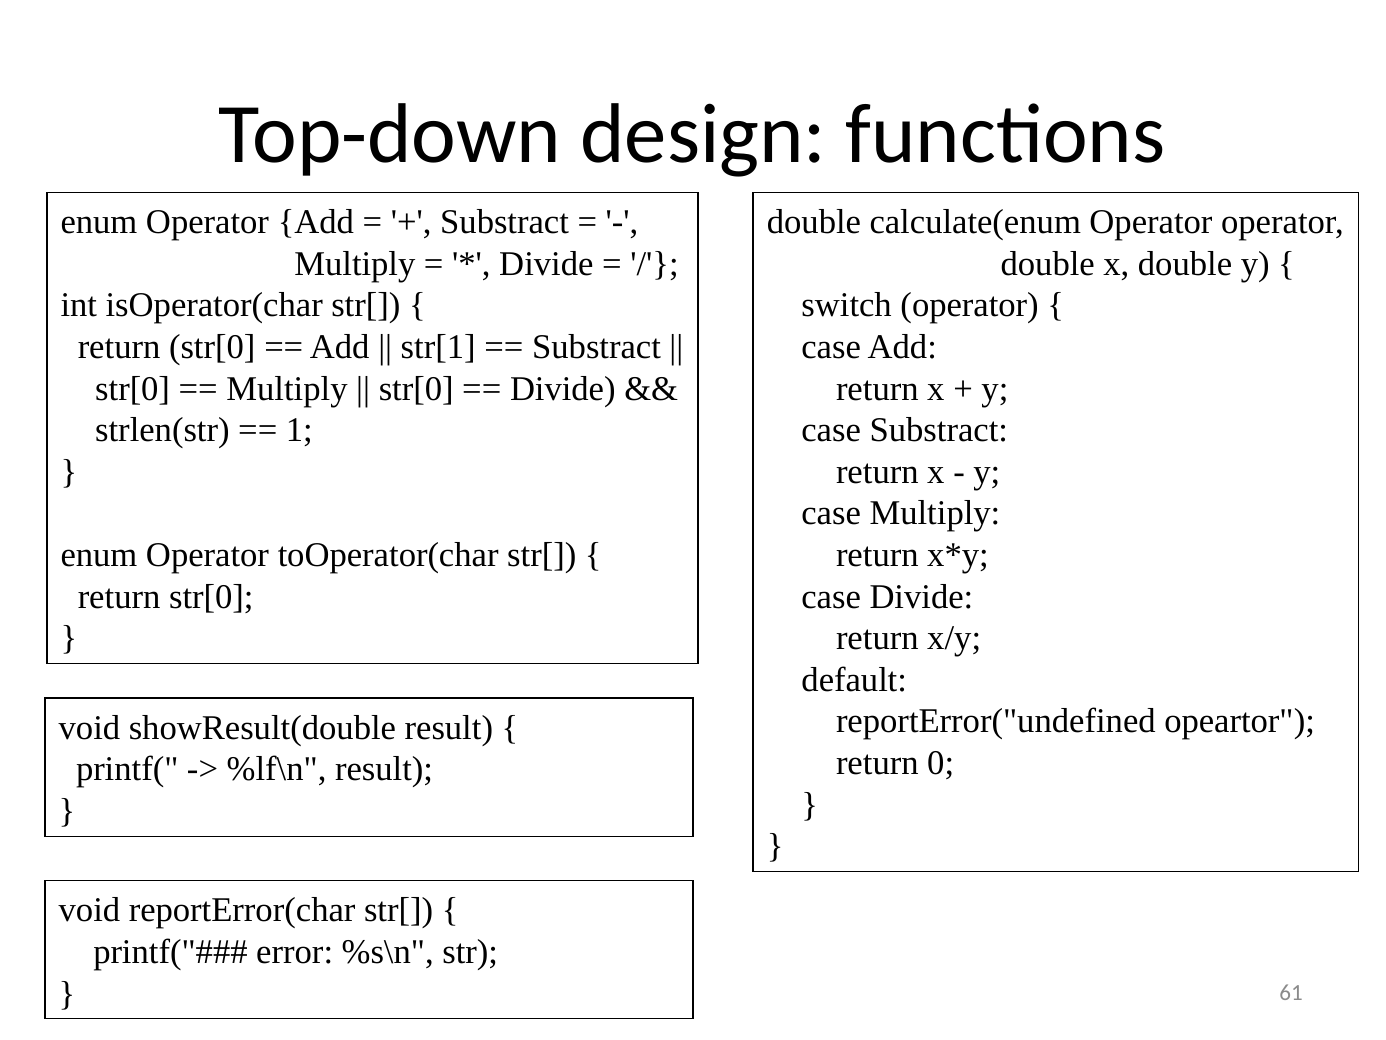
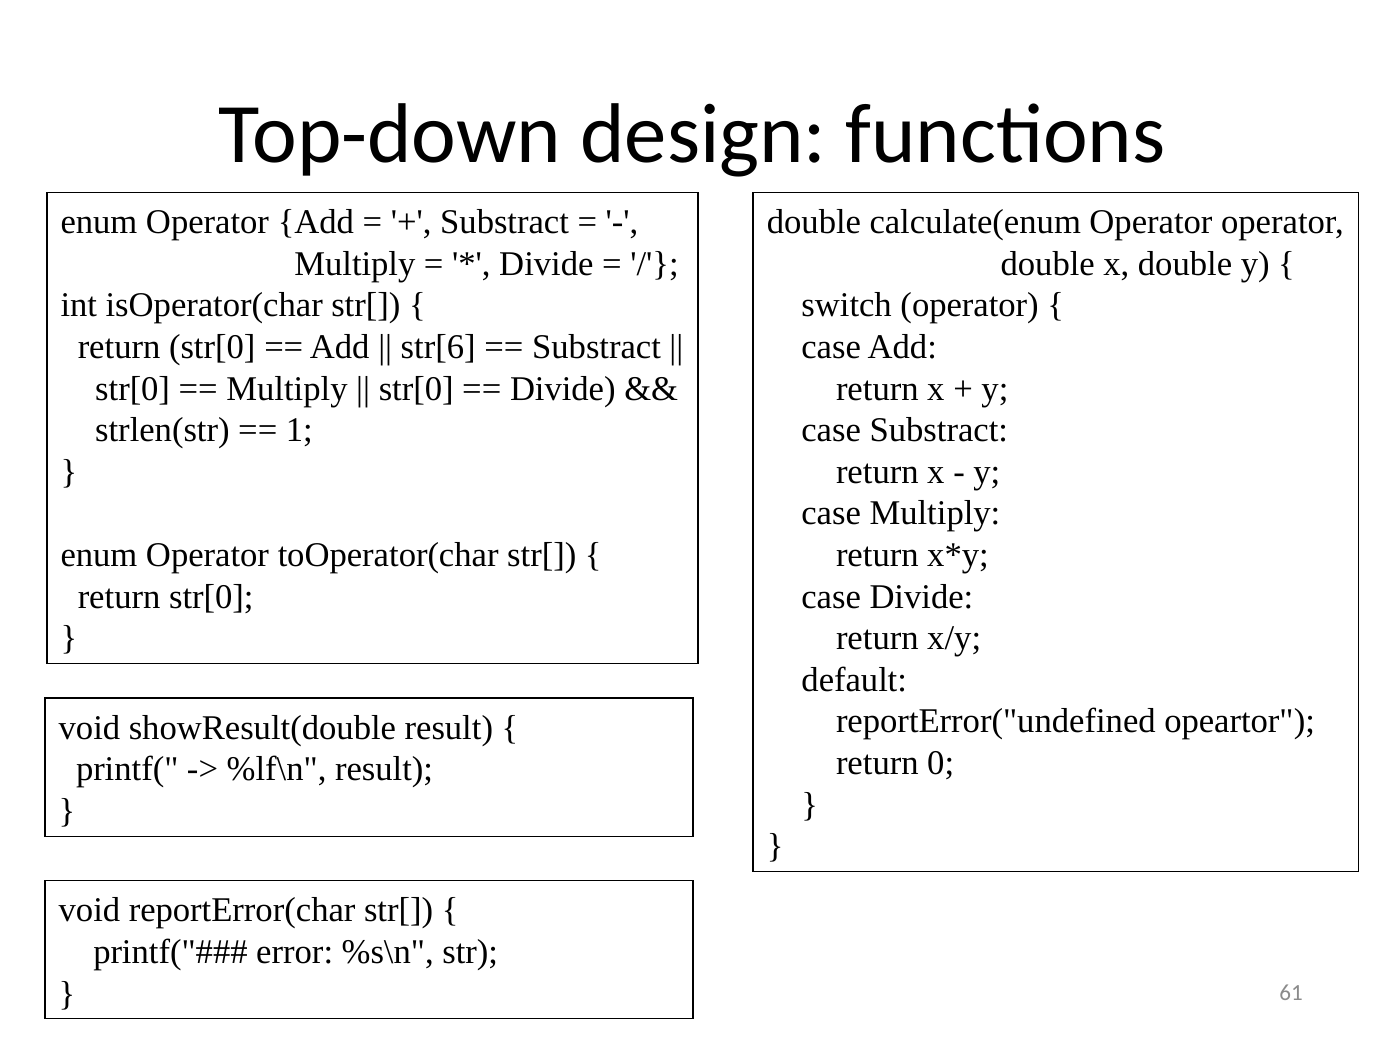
str[1: str[1 -> str[6 (438, 347)
